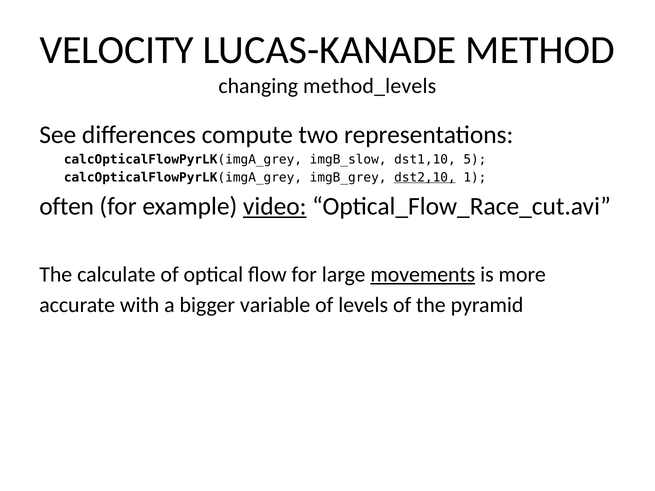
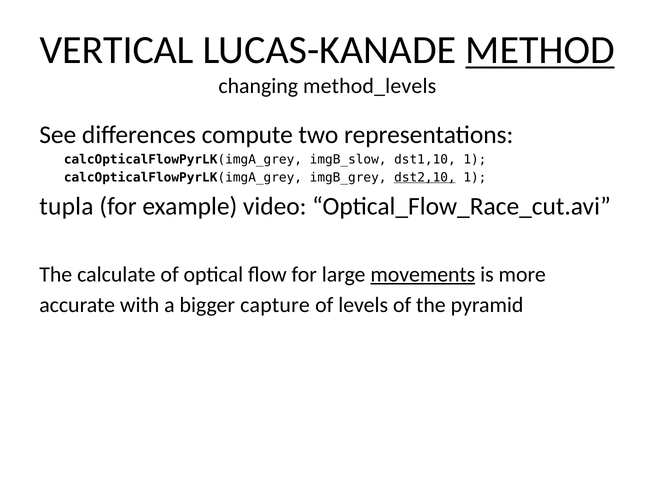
VELOCITY: VELOCITY -> VERTICAL (117, 50)
METHOD underline: none -> present (540, 50)
dst1,10 5: 5 -> 1 (475, 160)
often: often -> tupla (66, 206)
video underline: present -> none (275, 206)
variable: variable -> capture (275, 305)
